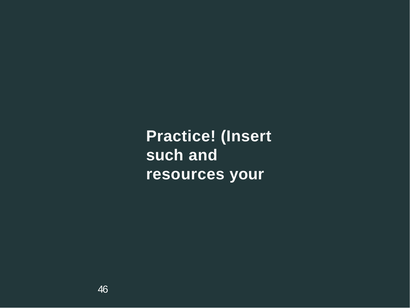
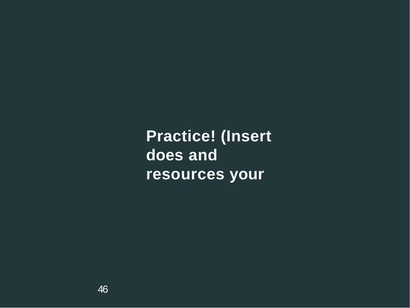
such: such -> does (165, 155)
